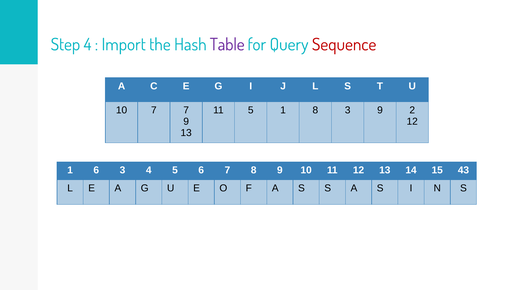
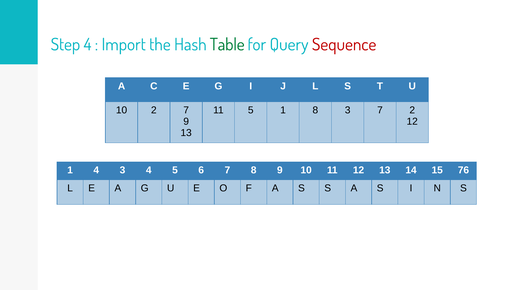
Table colour: purple -> green (227, 45)
10 7: 7 -> 2 (154, 110)
3 9: 9 -> 7 (380, 110)
1 6: 6 -> 4 (96, 170)
43: 43 -> 76 (463, 170)
